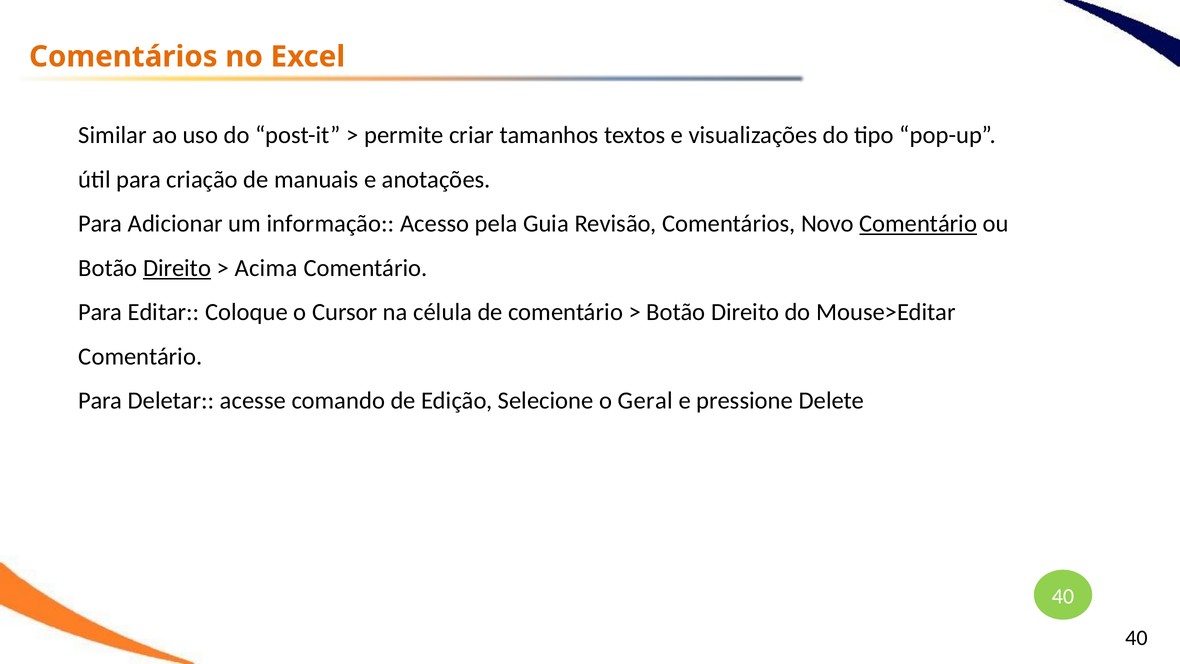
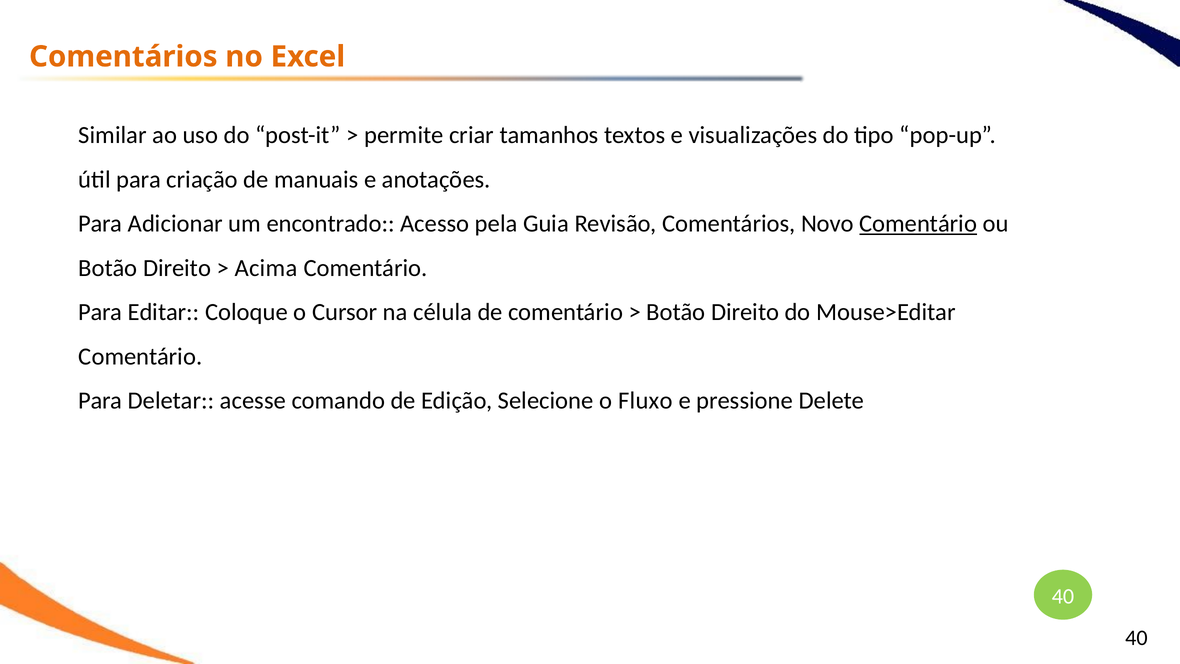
informação: informação -> encontrado (331, 224)
Direito underline: present -> none (177, 268)
Geral: Geral -> Fluxo (645, 401)
